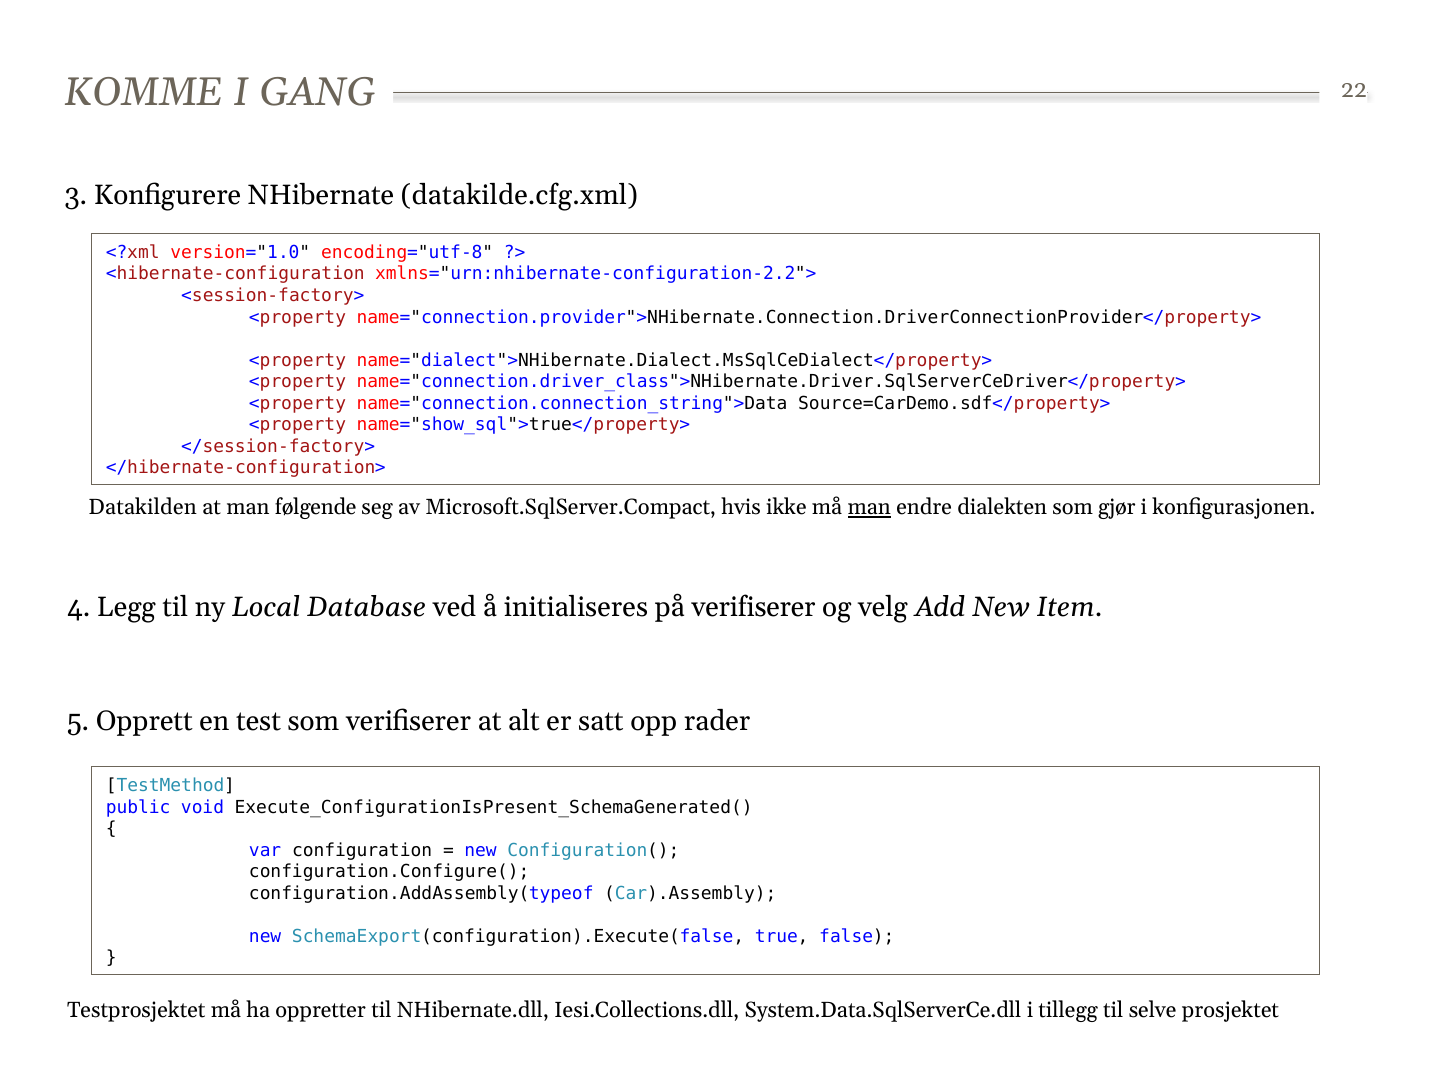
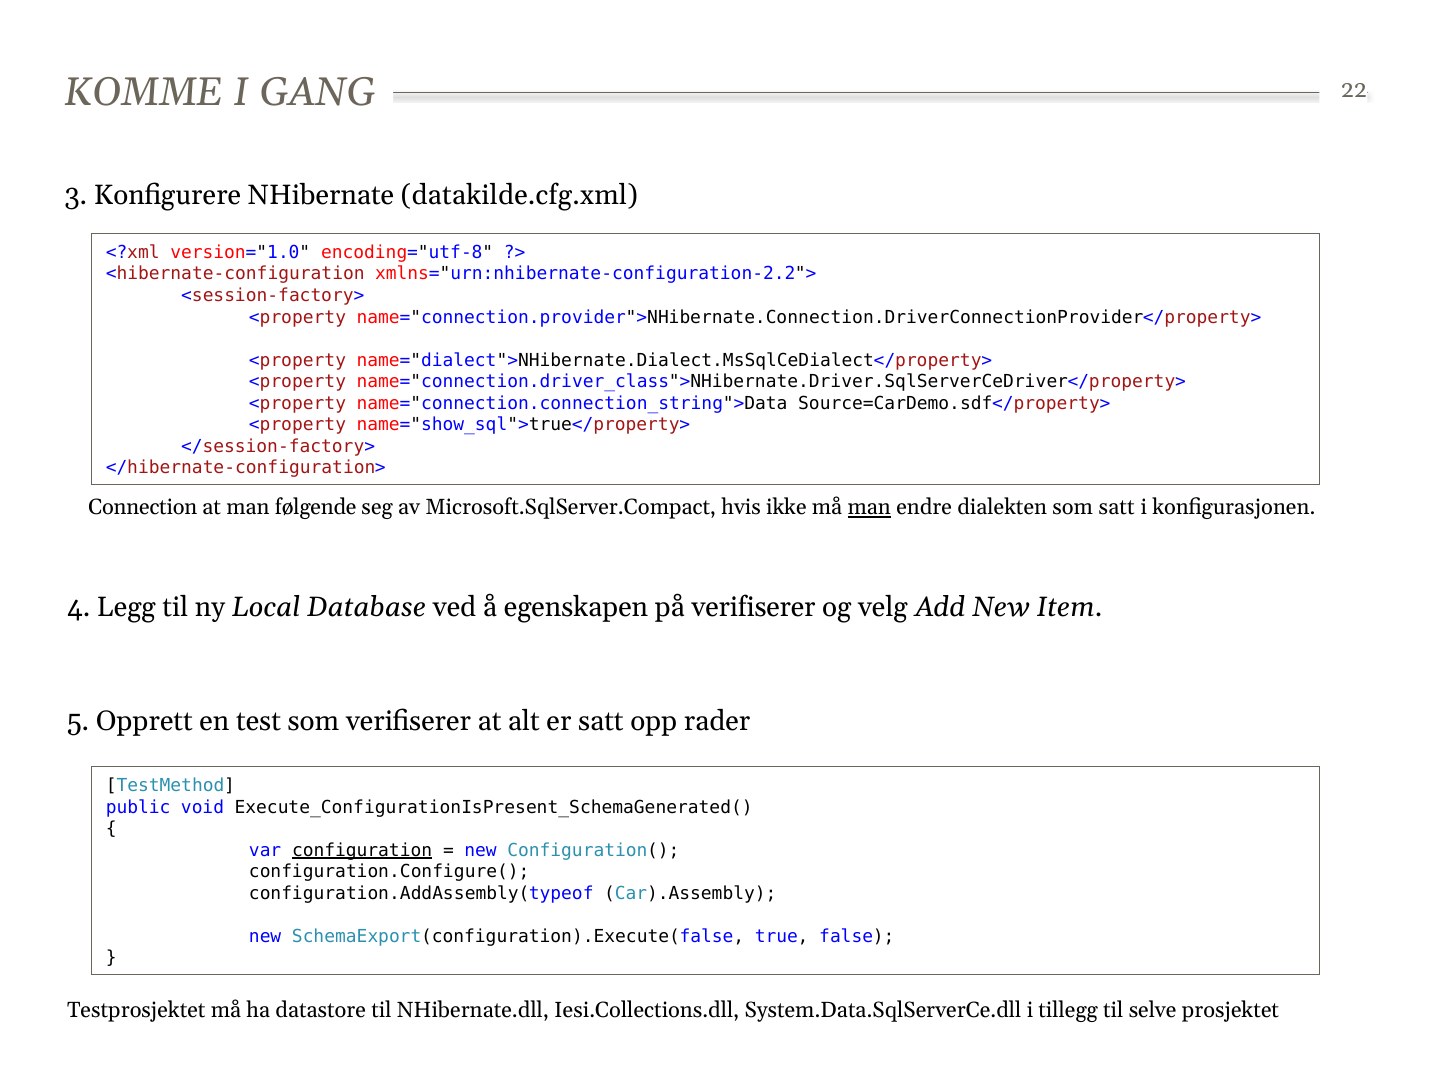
Datakilden: Datakilden -> Connection (143, 508)
som gjør: gjør -> satt (1117, 508)
initialiseres: initialiseres -> egenskapen (576, 607)
configuration underline: none -> present (362, 850)
oppretter: oppretter -> datastore (321, 1011)
